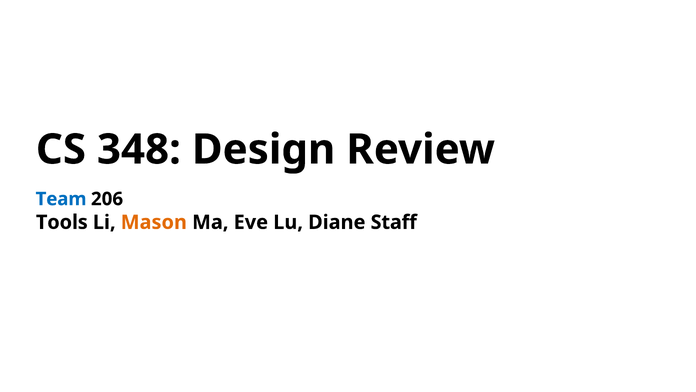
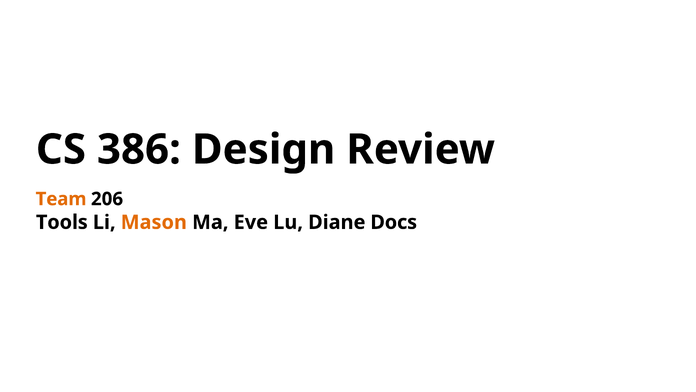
348: 348 -> 386 (139, 149)
Team colour: blue -> orange (61, 199)
Staff: Staff -> Docs (394, 222)
